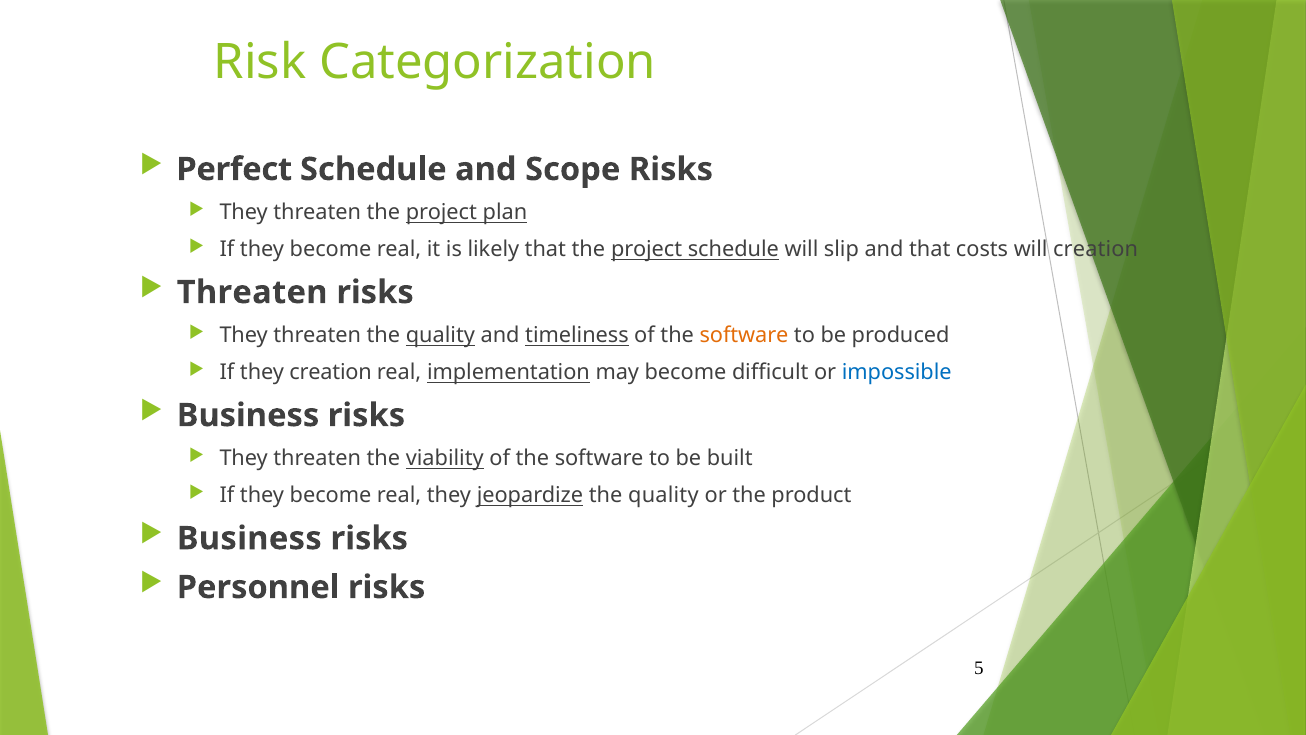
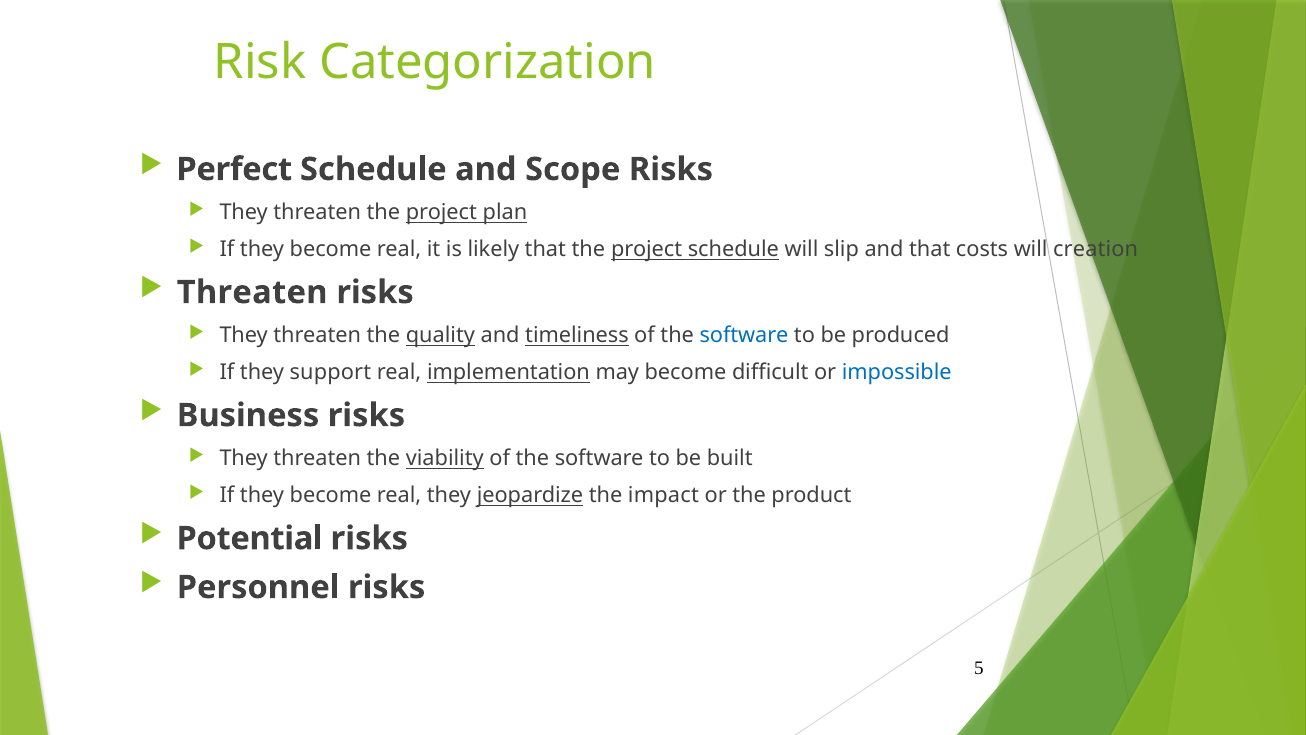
software colour: orange -> blue (744, 335)
they creation: creation -> support (330, 372)
jeopardize the quality: quality -> impact (663, 495)
Business: Business -> Potential (250, 538)
